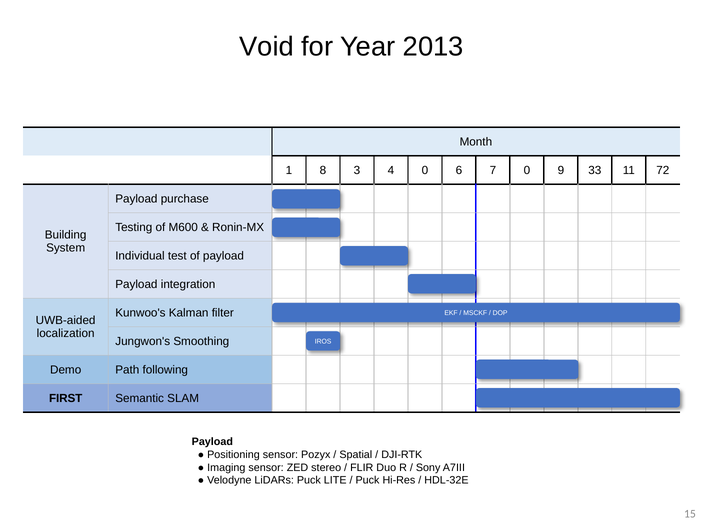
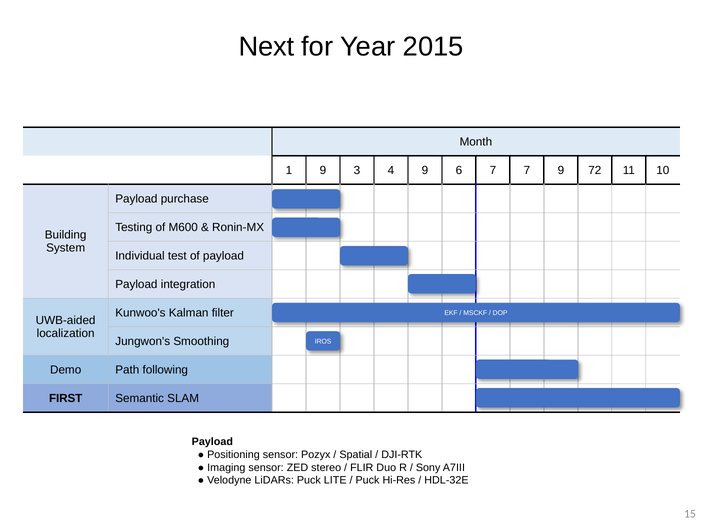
Void: Void -> Next (267, 47)
2013: 2013 -> 2015 (433, 47)
1 8: 8 -> 9 (323, 170)
4 0: 0 -> 9 (425, 170)
7 0: 0 -> 7 (527, 170)
33: 33 -> 72 (595, 170)
72: 72 -> 10 (663, 170)
